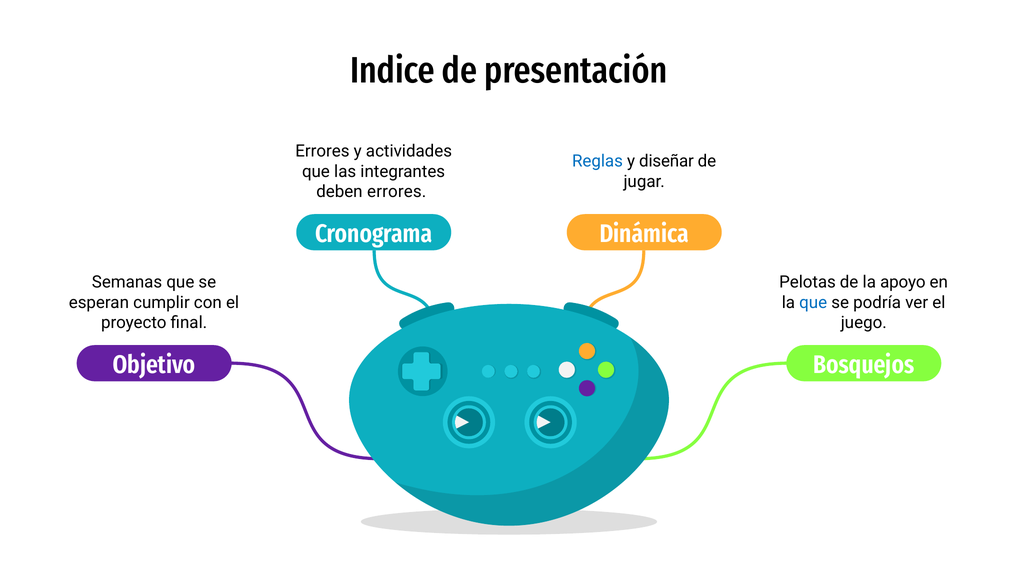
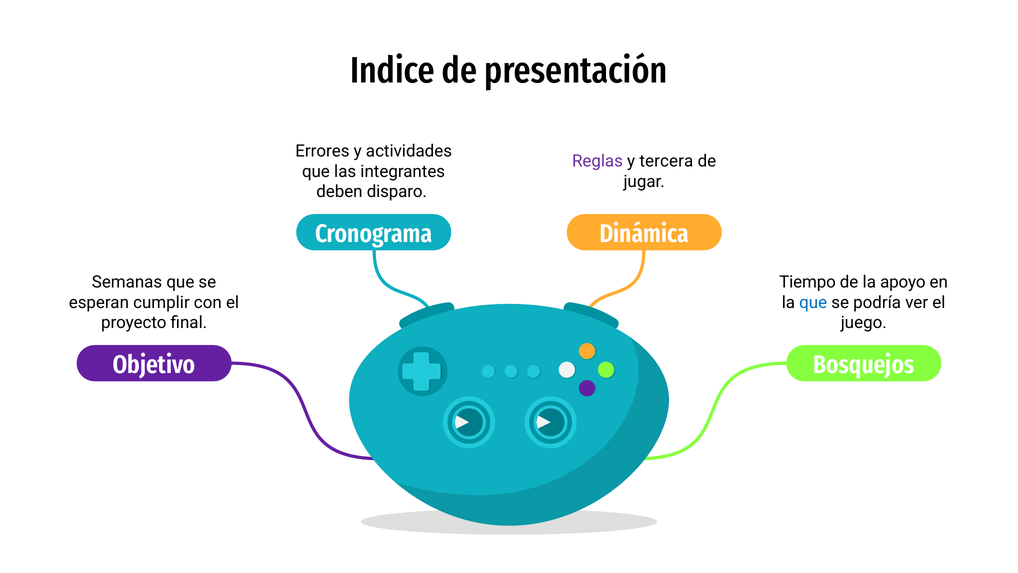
Reglas colour: blue -> purple (597, 161)
diseñar: diseñar -> tercera (666, 161)
deben errores: errores -> disparo (397, 192)
Pelotas: Pelotas -> Tiempo (808, 282)
